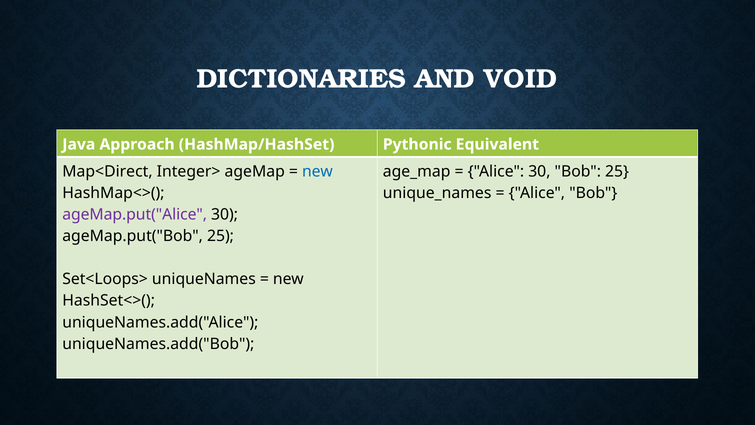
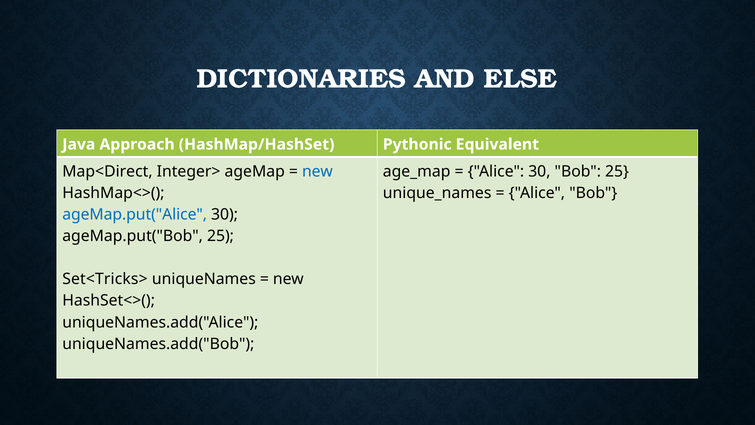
VOID: VOID -> ELSE (521, 79)
ageMap.put("Alice colour: purple -> blue (135, 215)
Set<Loops>: Set<Loops> -> Set<Tricks> (105, 279)
